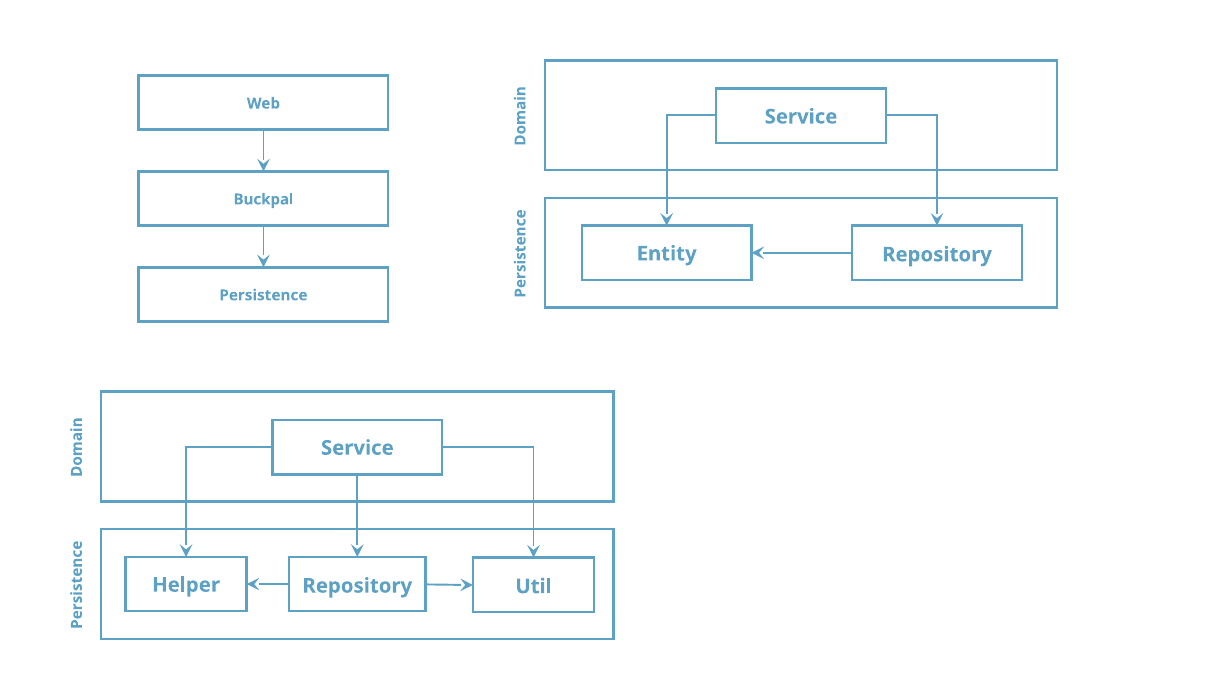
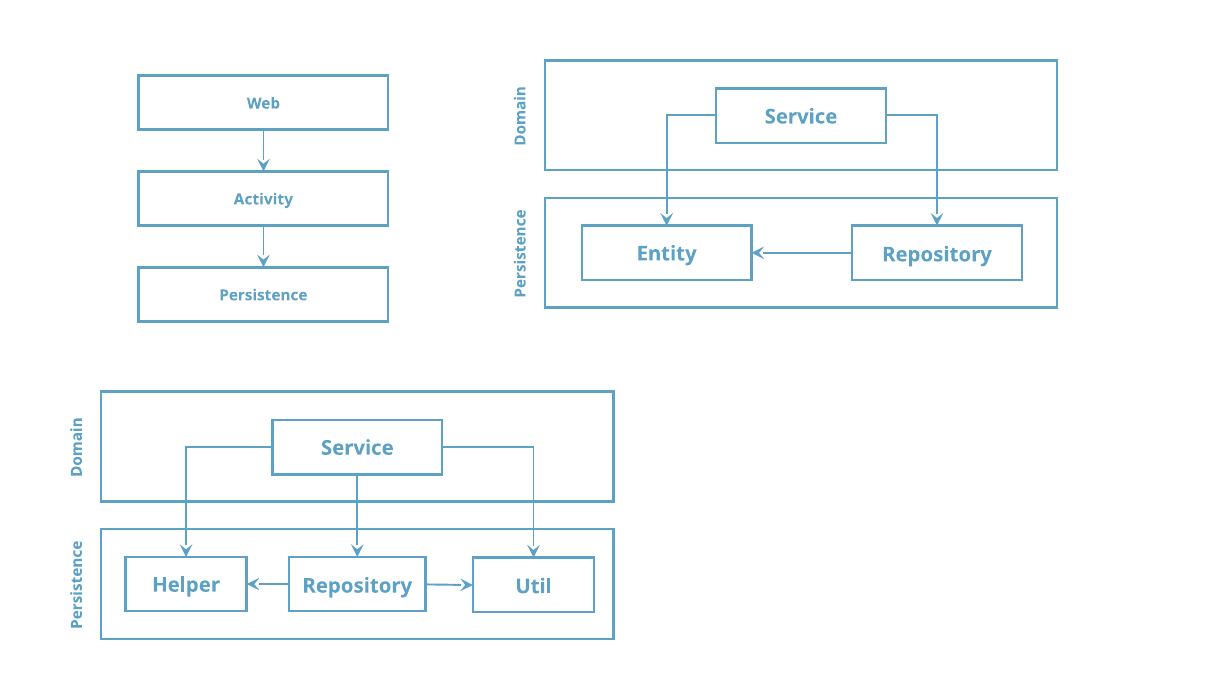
Buckpal: Buckpal -> Activity (263, 199)
